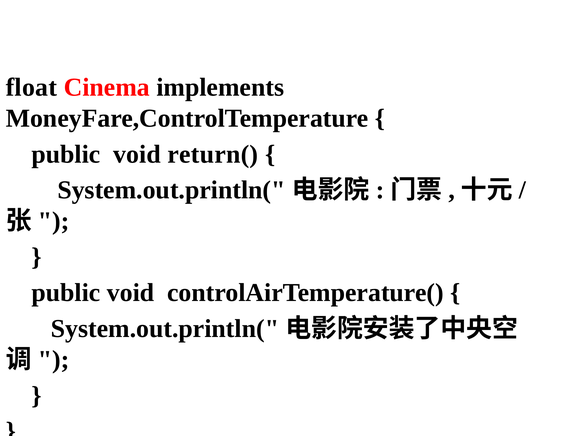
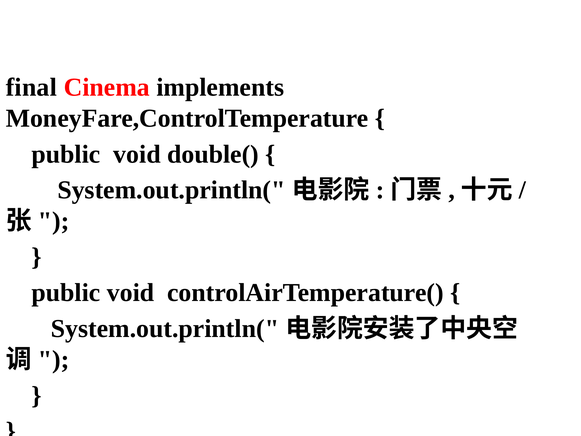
float: float -> final (31, 87)
return(: return( -> double( (213, 154)
